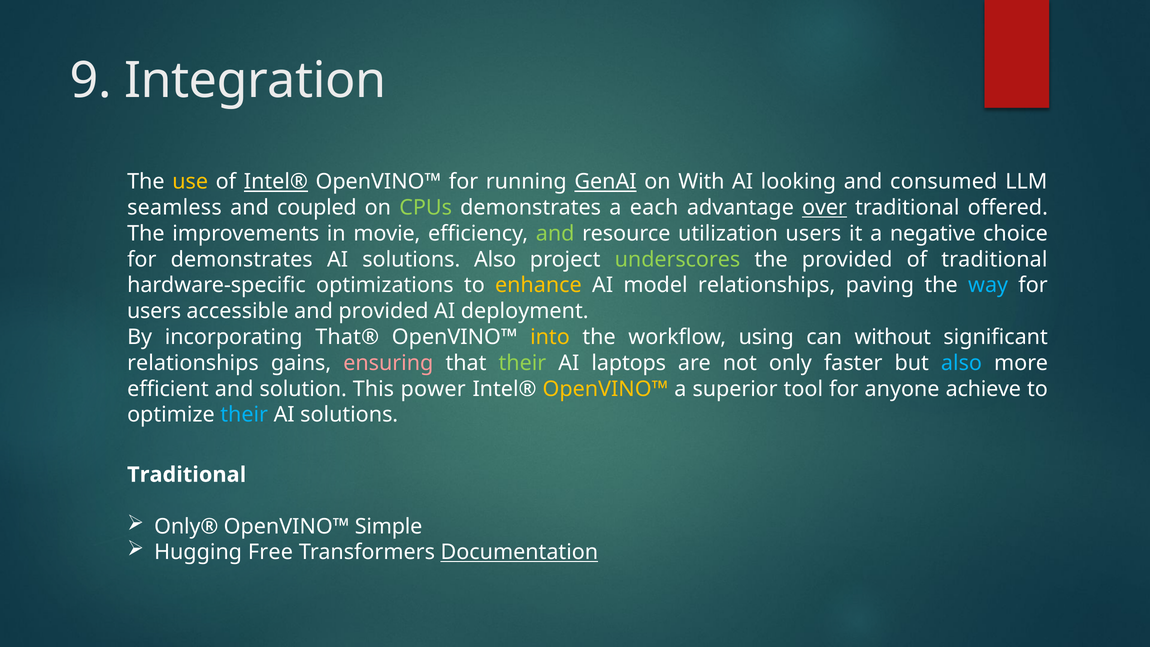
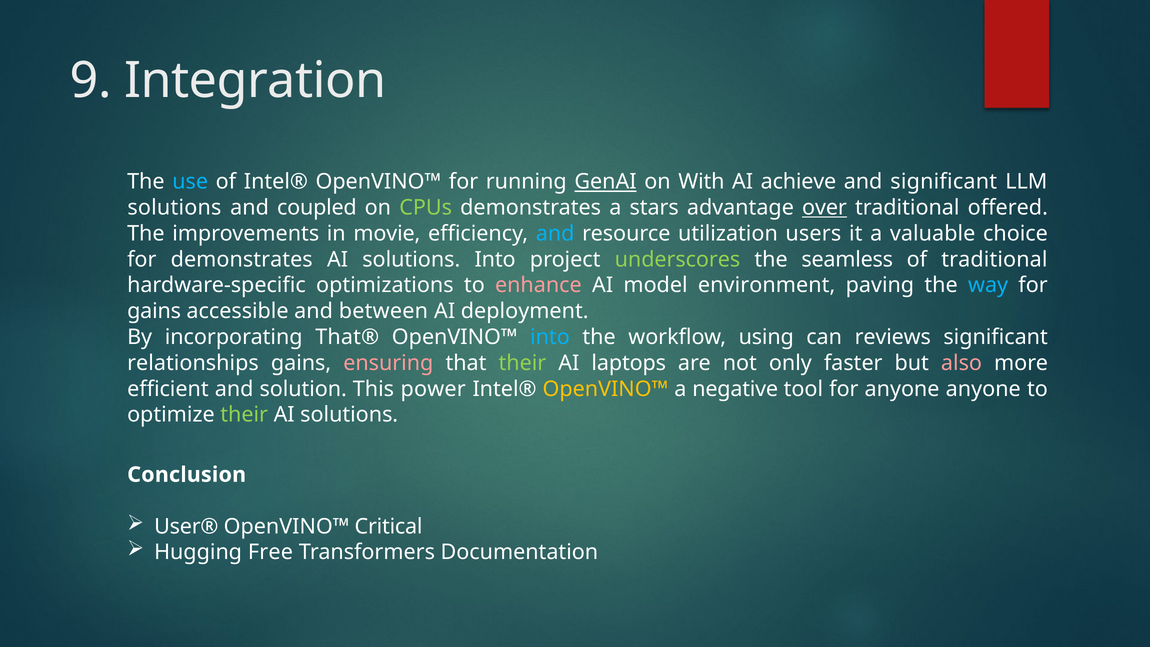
use colour: yellow -> light blue (190, 182)
Intel® underline: present -> none (276, 182)
looking: looking -> achieve (798, 182)
and consumed: consumed -> significant (944, 182)
seamless: seamless -> solutions (174, 208)
each: each -> stars (654, 208)
and colour: light green -> light blue (555, 234)
negative: negative -> valuable (933, 234)
solutions Also: Also -> Into (495, 259)
the provided: provided -> seamless (847, 259)
enhance colour: yellow -> pink (538, 285)
model relationships: relationships -> environment (767, 285)
users: users -> gains (154, 311)
and provided: provided -> between (383, 311)
into colour: yellow -> light blue (550, 337)
without: without -> reviews (893, 337)
also colour: light blue -> pink (961, 363)
superior: superior -> negative (735, 389)
anyone achieve: achieve -> anyone (983, 389)
their colour: light blue -> light green (244, 415)
Traditional: Traditional -> Conclusion (187, 475)
Only®: Only® -> User® (186, 526)
Simple: Simple -> Critical (389, 526)
Documentation underline: present -> none (519, 552)
